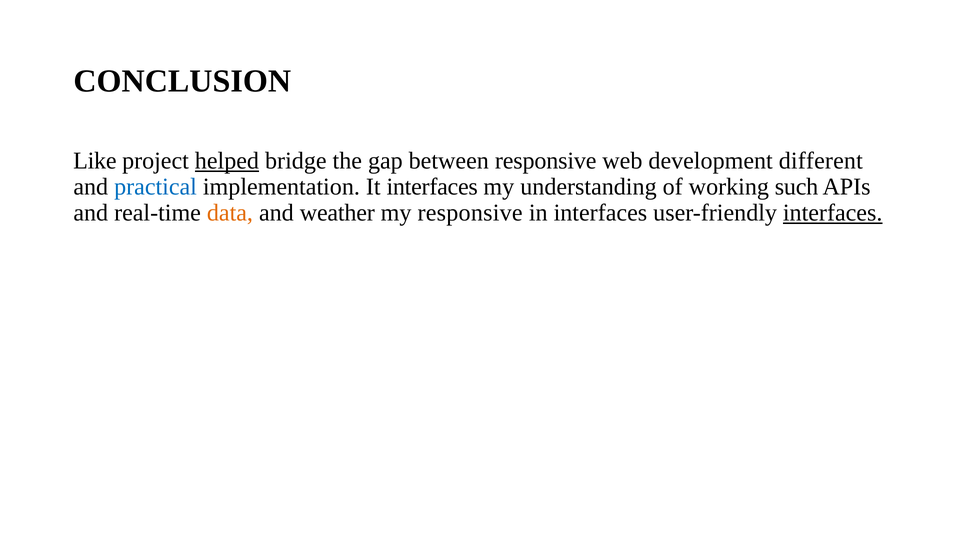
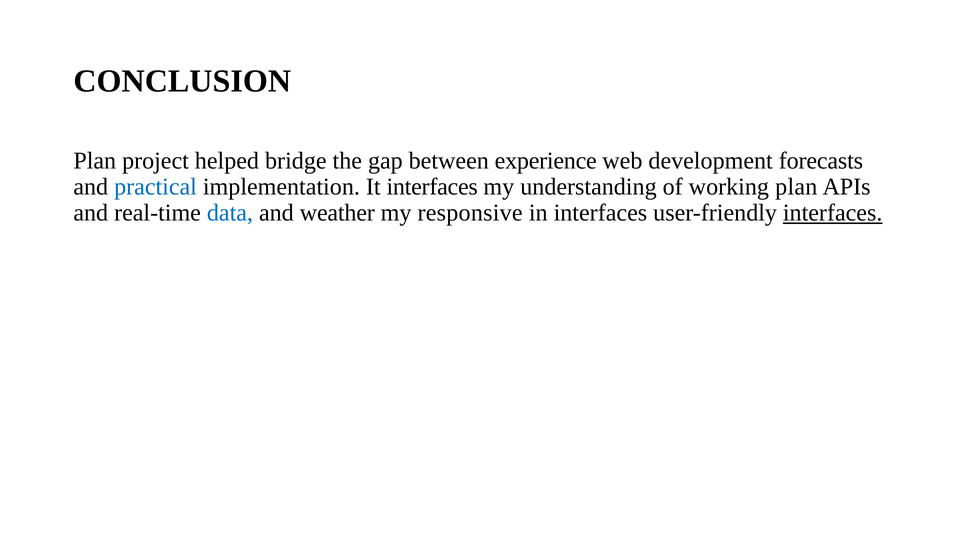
Like: Like -> Plan (95, 161)
helped underline: present -> none (227, 161)
between responsive: responsive -> experience (546, 161)
different: different -> forecasts (821, 161)
working such: such -> plan (796, 187)
data colour: orange -> blue (230, 213)
